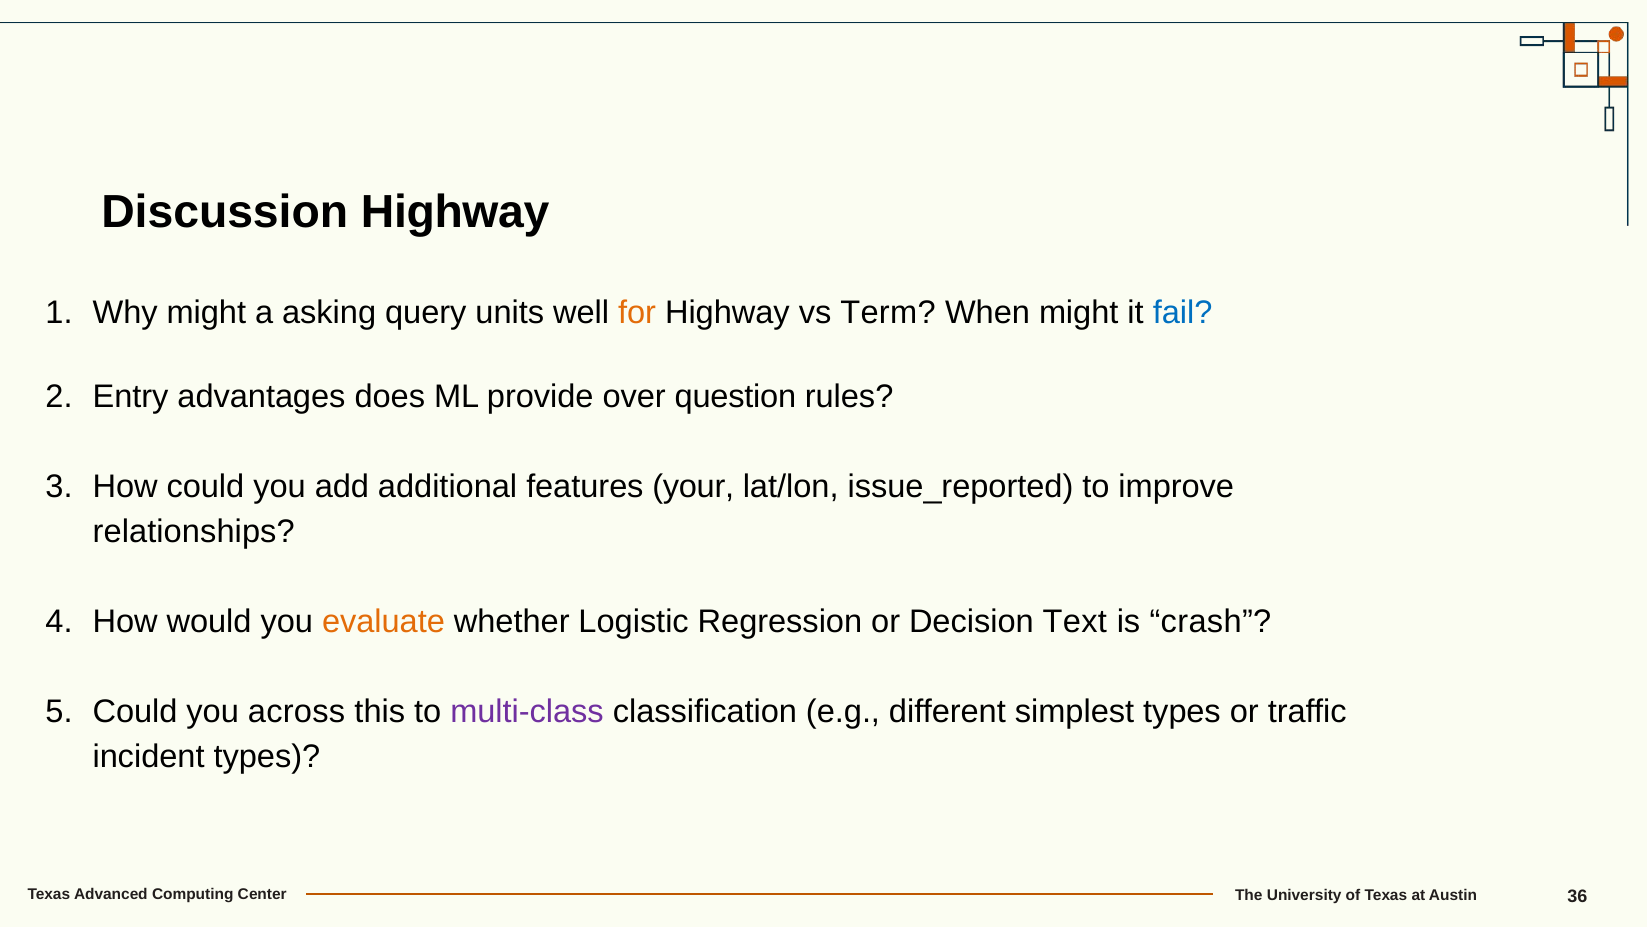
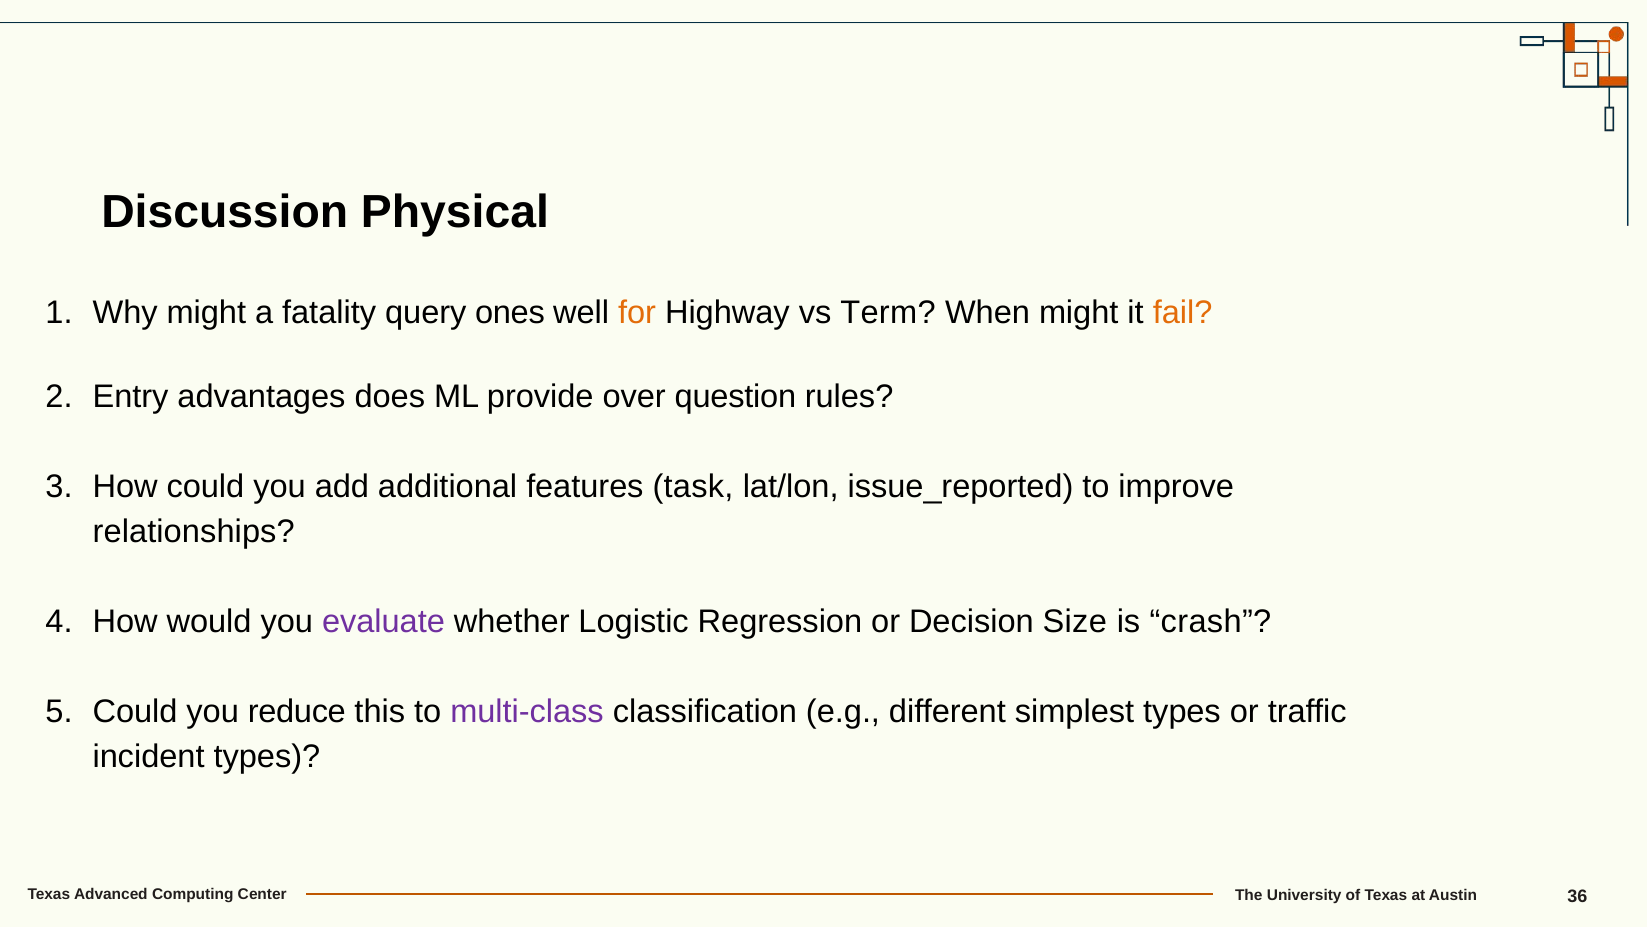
Discussion Highway: Highway -> Physical (455, 212)
asking: asking -> fatality (329, 313)
units: units -> ones (510, 313)
fail colour: blue -> orange (1183, 313)
your: your -> task (693, 487)
evaluate colour: orange -> purple (383, 622)
Text: Text -> Size (1075, 622)
across: across -> reduce (297, 712)
